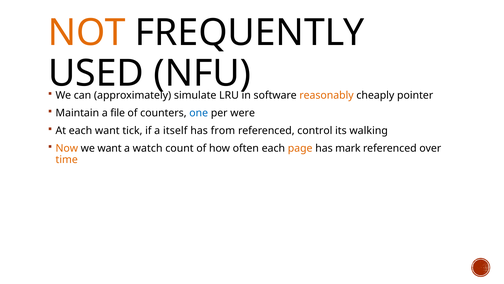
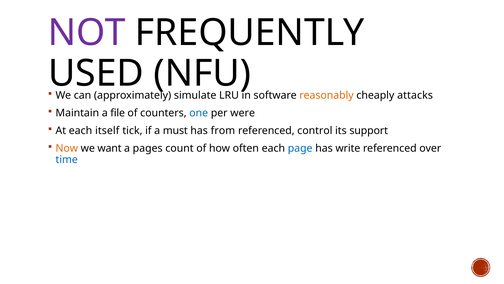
NOT colour: orange -> purple (87, 33)
pointer: pointer -> attacks (415, 95)
each want: want -> itself (107, 130)
itself: itself -> must (175, 130)
walking: walking -> support (369, 130)
watch: watch -> pages (148, 148)
page colour: orange -> blue (300, 148)
mark: mark -> write (348, 148)
time colour: orange -> blue (67, 159)
